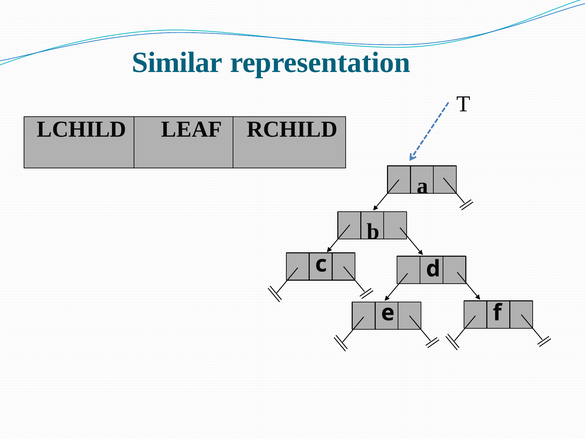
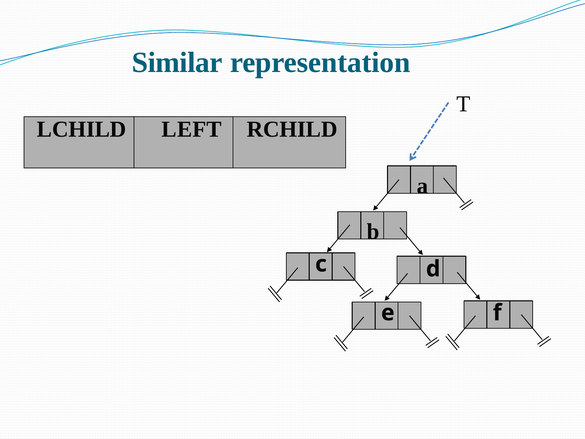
LEAF: LEAF -> LEFT (192, 129)
